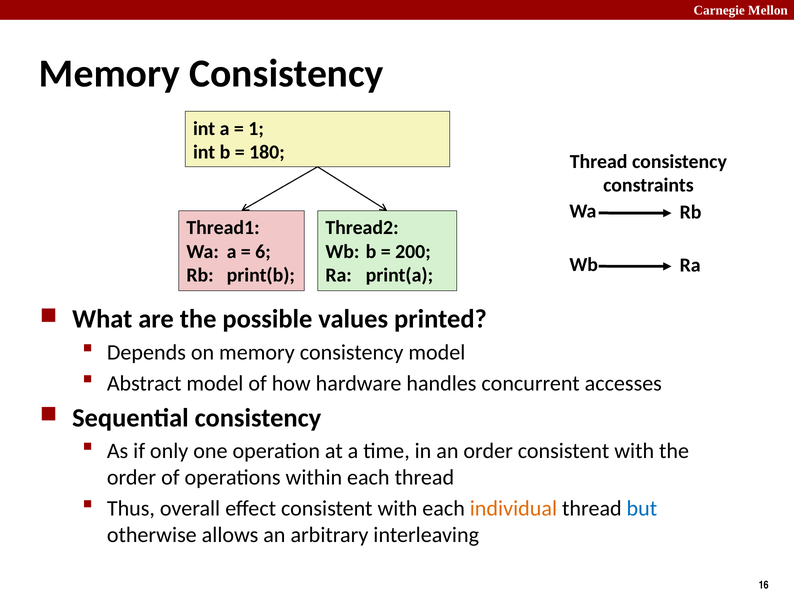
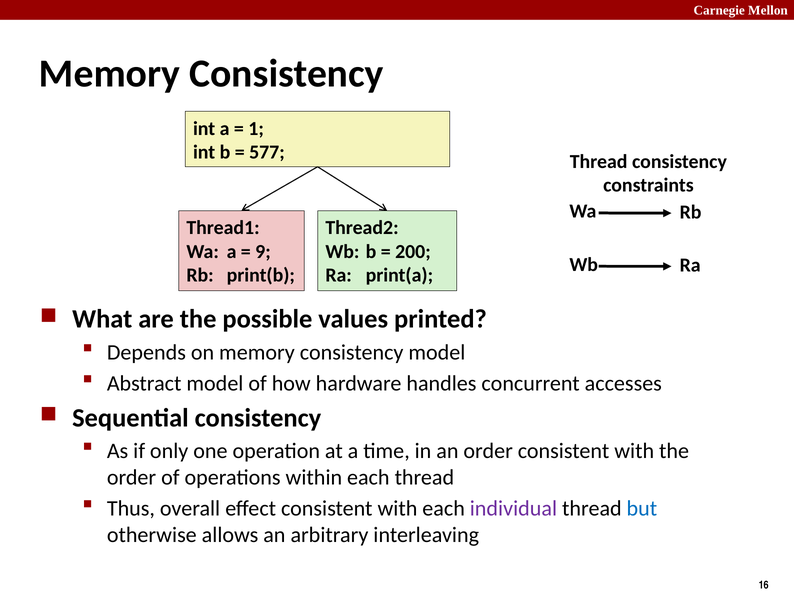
180: 180 -> 577 (267, 152)
6: 6 -> 9 (263, 252)
individual colour: orange -> purple (513, 509)
